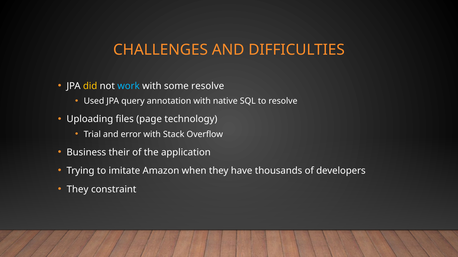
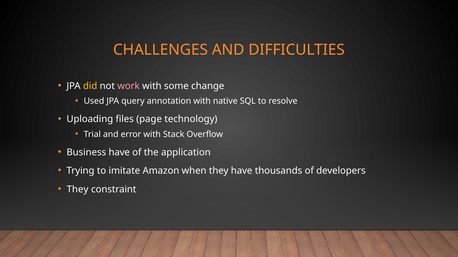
work colour: light blue -> pink (129, 86)
some resolve: resolve -> change (208, 86)
Business their: their -> have (119, 153)
